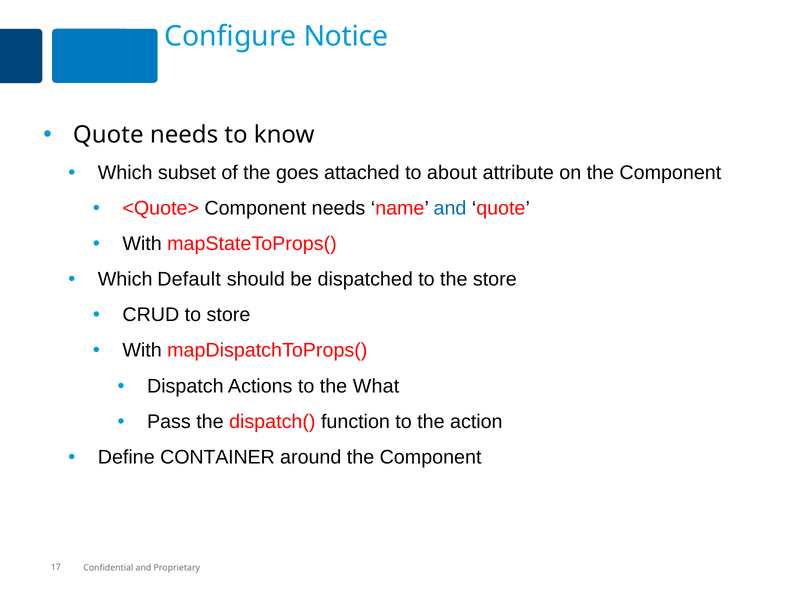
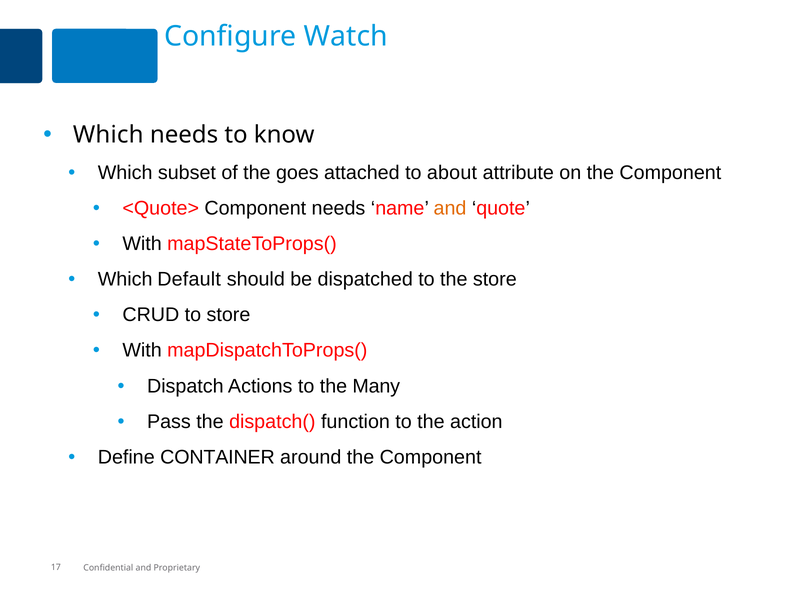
Notice: Notice -> Watch (346, 36)
Quote: Quote -> Which (108, 135)
and colour: blue -> orange (450, 208)
What: What -> Many (376, 386)
